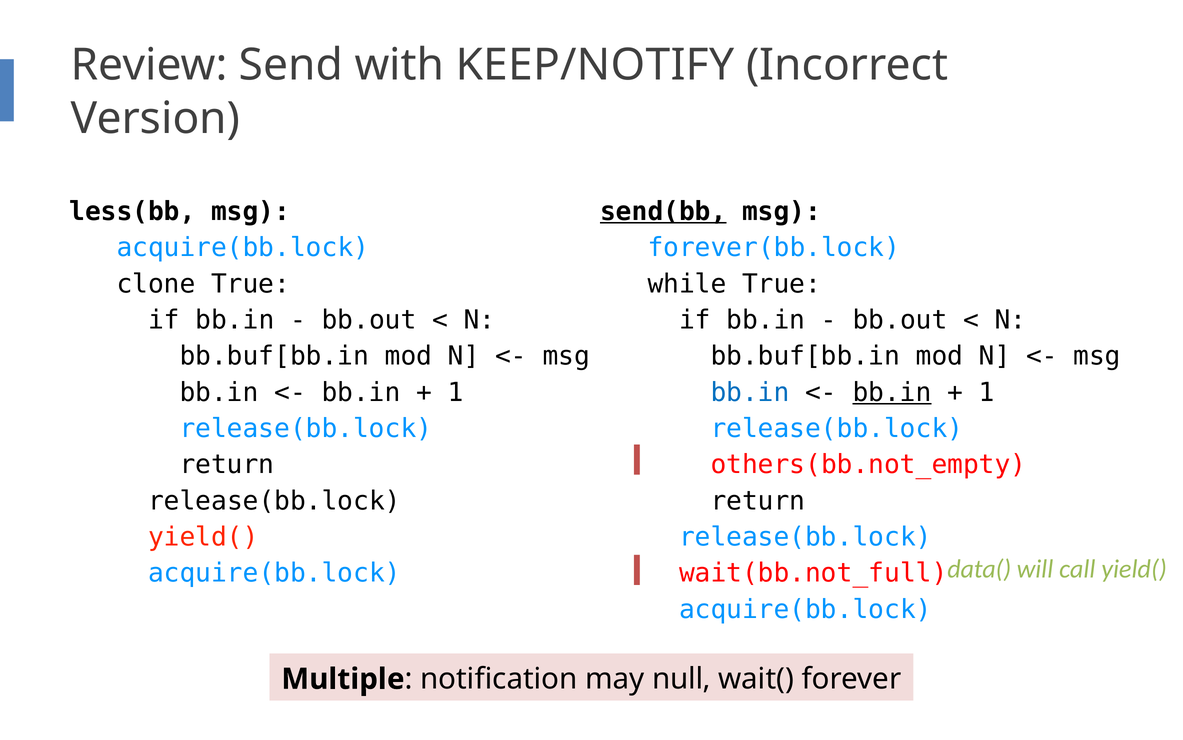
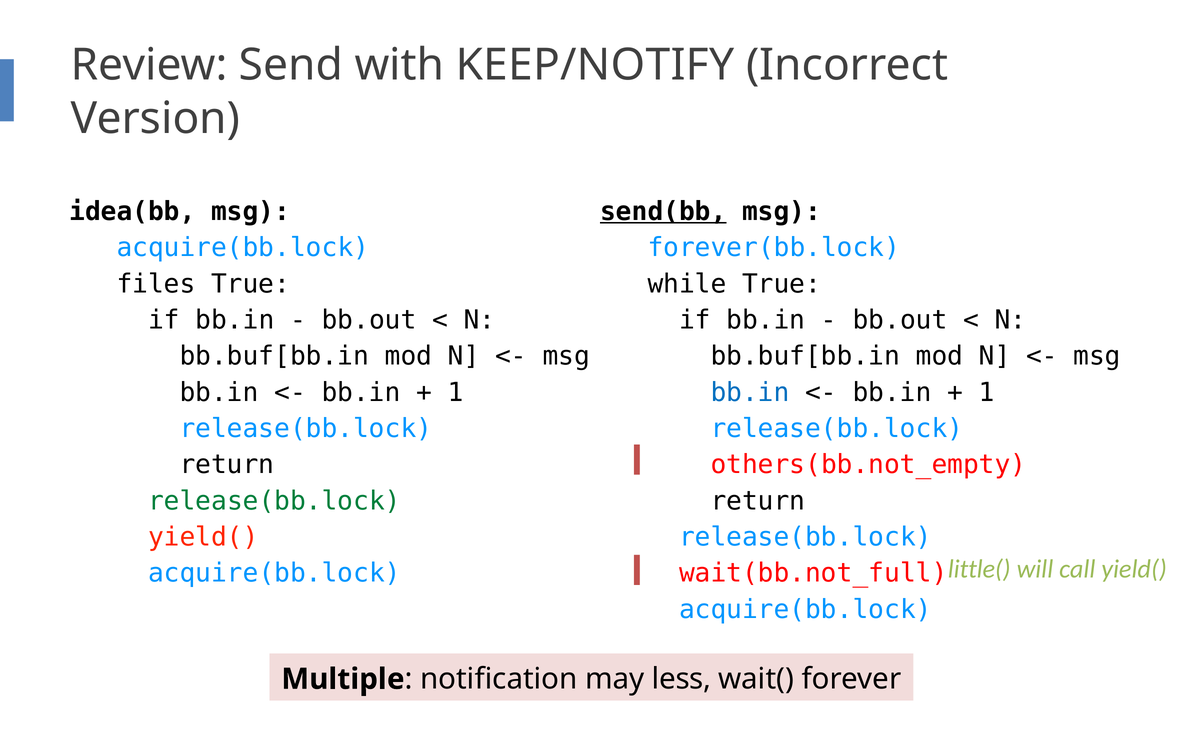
less(bb: less(bb -> idea(bb (132, 211)
clone: clone -> files (156, 284)
bb.in underline: present -> none (892, 392)
release(bb.lock colour: black -> green (274, 500)
data(: data( -> little( (979, 569)
null: null -> less (681, 679)
